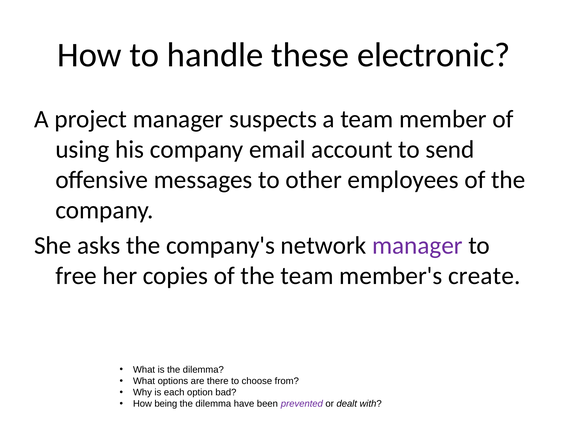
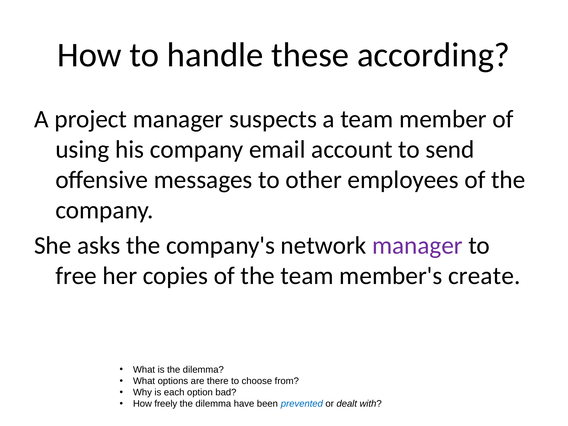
electronic: electronic -> according (434, 55)
being: being -> freely (166, 404)
prevented colour: purple -> blue (302, 404)
